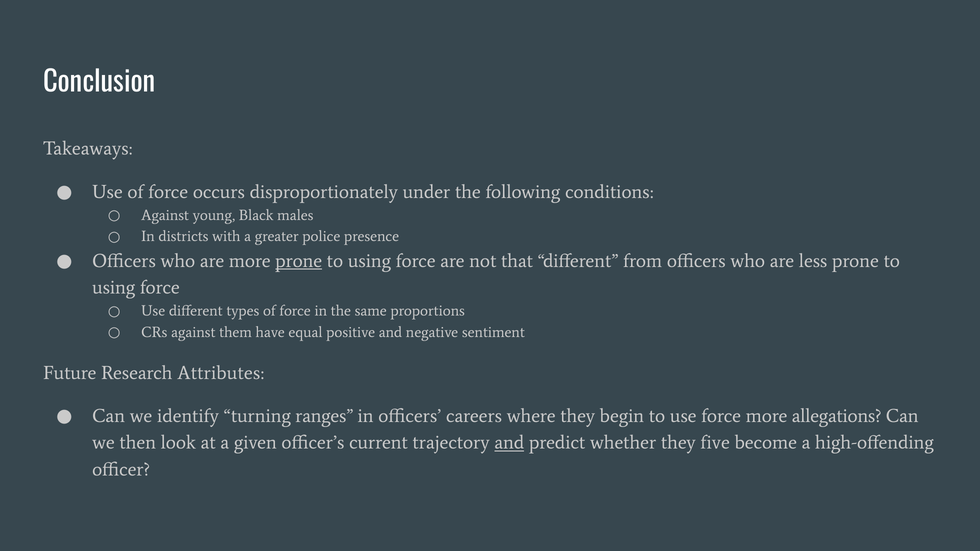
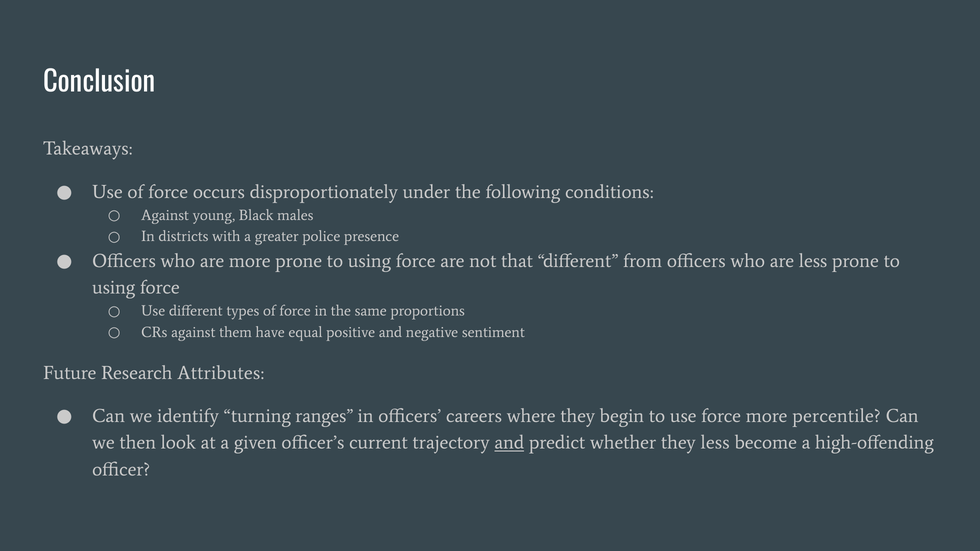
prone underline: present -> none (299, 261)
allegations: allegations -> percentile (837, 416)
they five: five -> less (715, 443)
